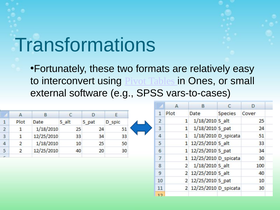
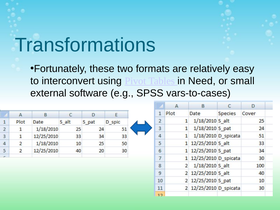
Ones: Ones -> Need (202, 81)
